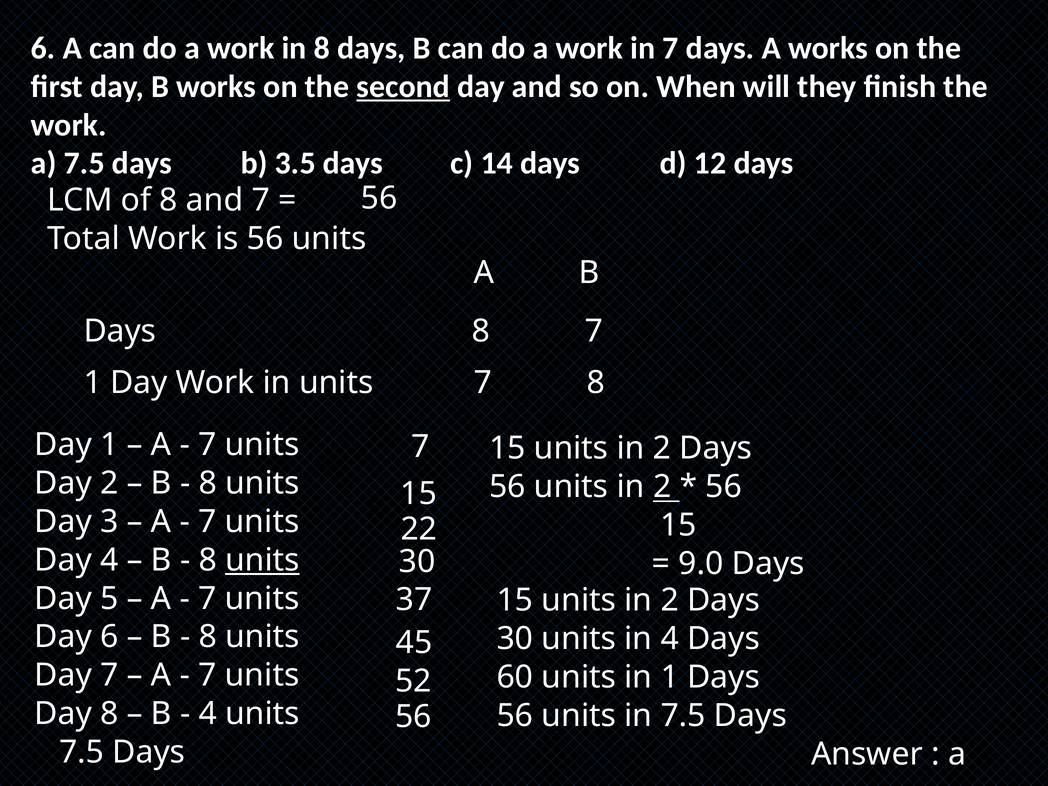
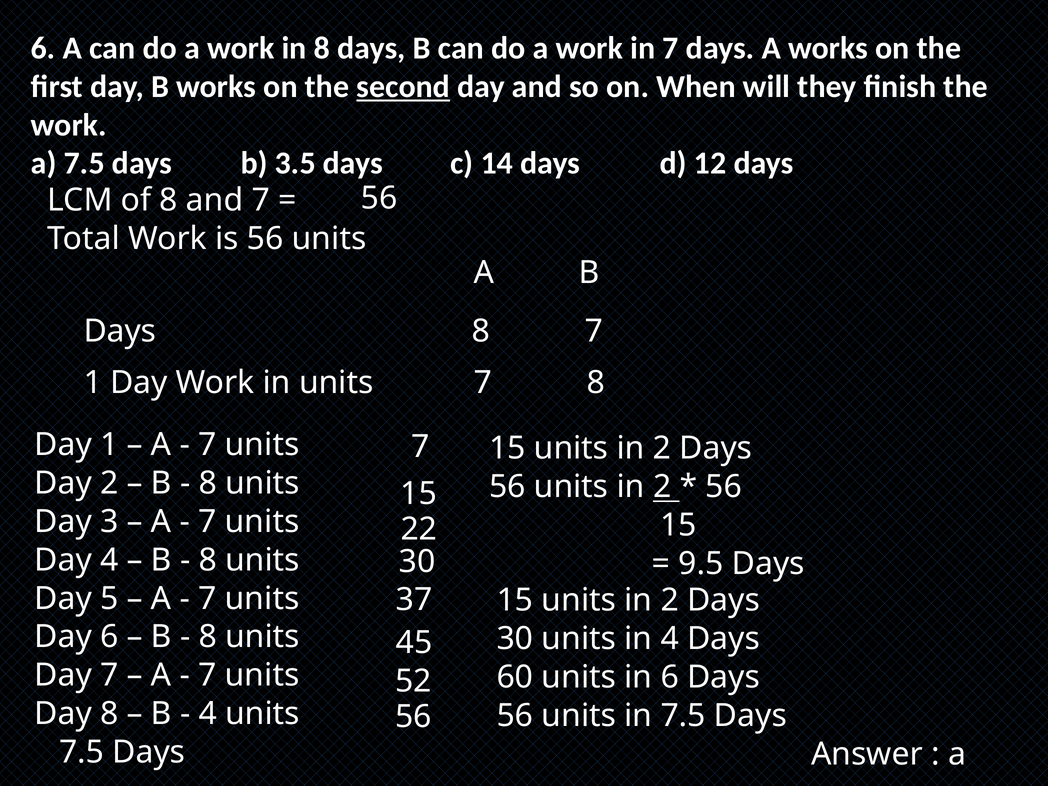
units underline: present -> none (262, 560)
9.0: 9.0 -> 9.5 (701, 563)
in 1: 1 -> 6 (670, 677)
